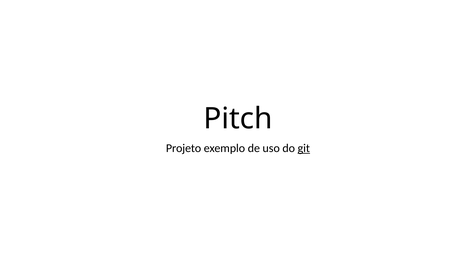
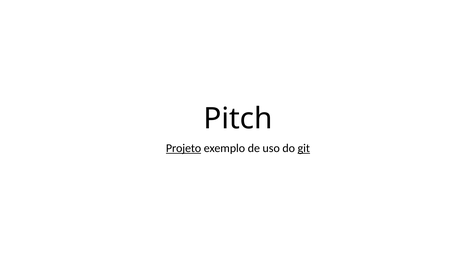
Projeto underline: none -> present (184, 149)
